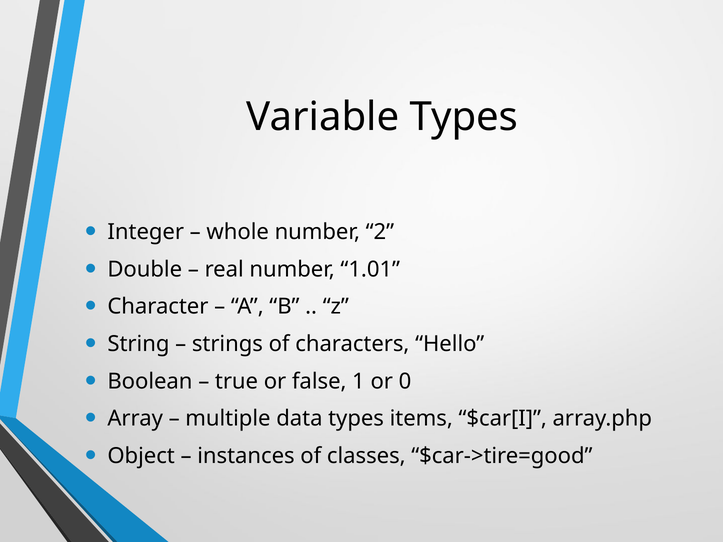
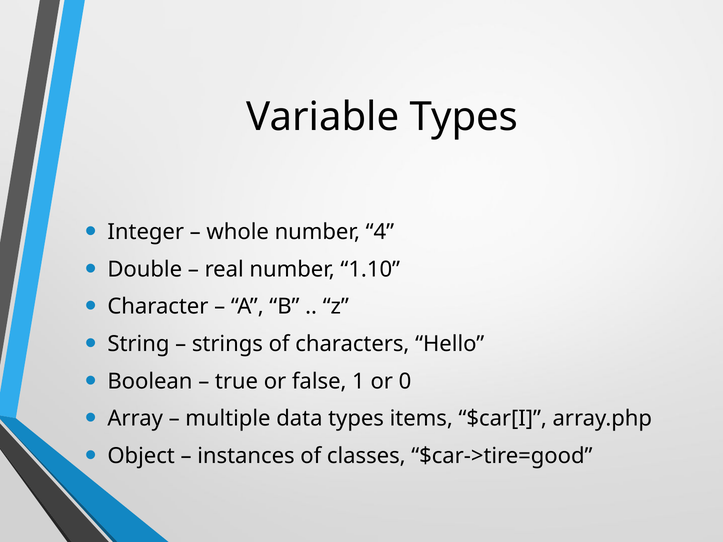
2: 2 -> 4 (380, 232)
1.01: 1.01 -> 1.10 (370, 269)
